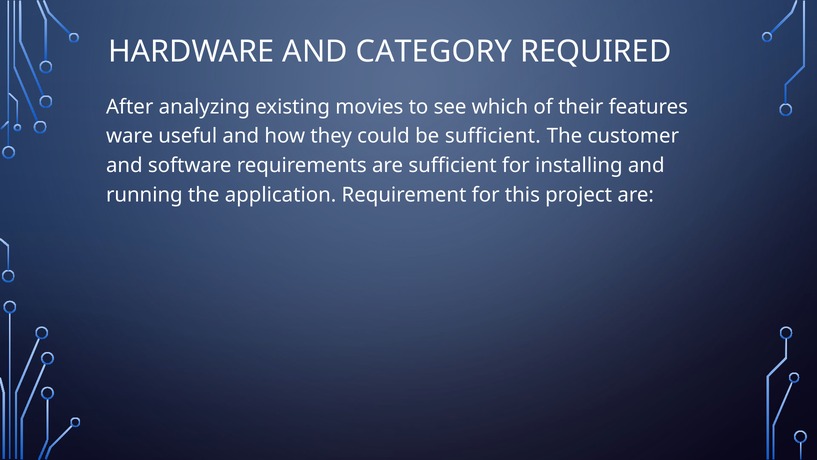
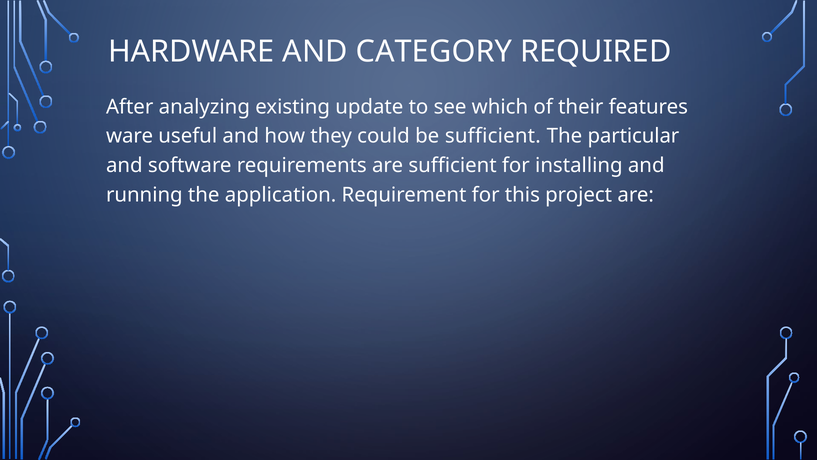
movies: movies -> update (369, 107)
customer: customer -> particular (633, 136)
